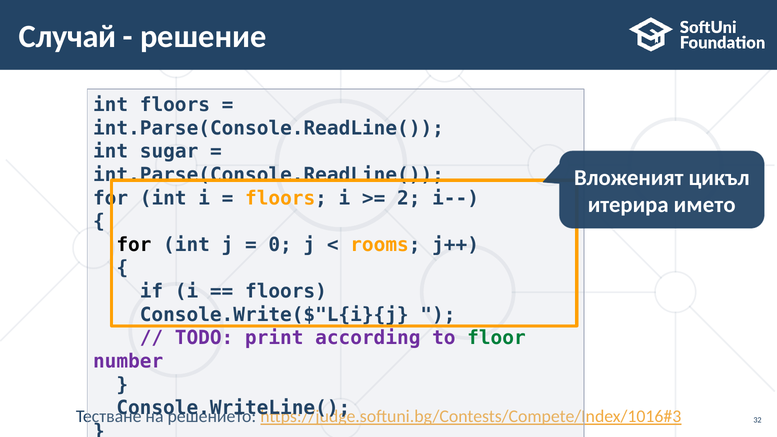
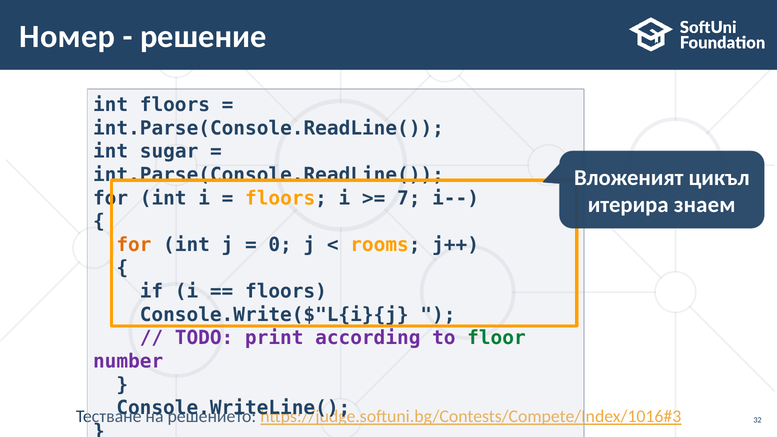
Случай: Случай -> Номер (67, 37)
2: 2 -> 7 (409, 198)
името: името -> знаем (705, 205)
for colour: black -> orange (134, 245)
